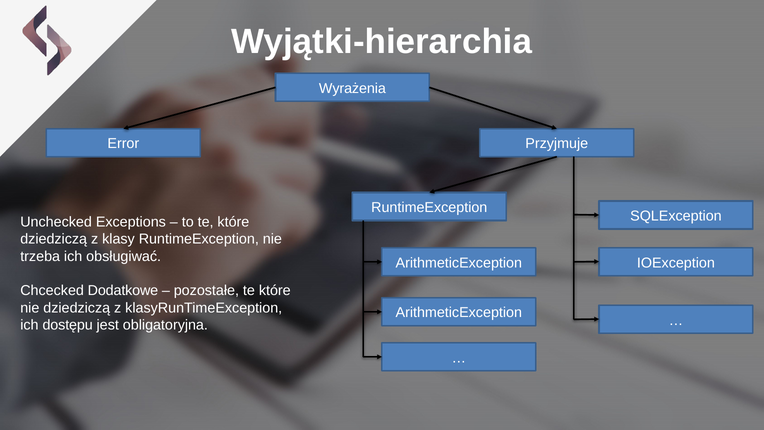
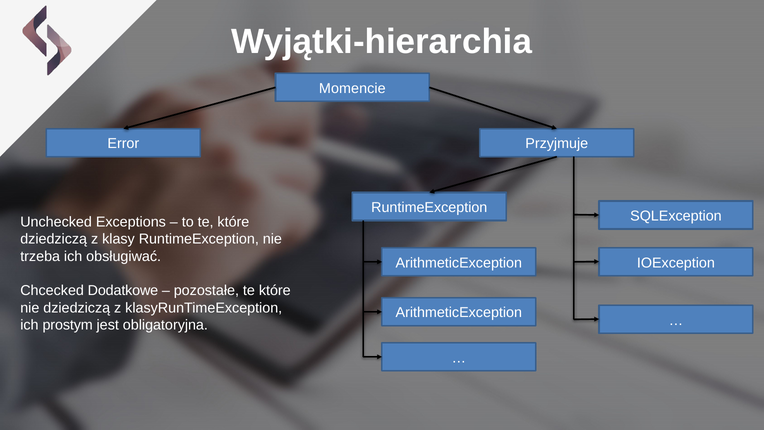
Wyrażenia: Wyrażenia -> Momencie (352, 88)
dostępu: dostępu -> prostym (68, 325)
